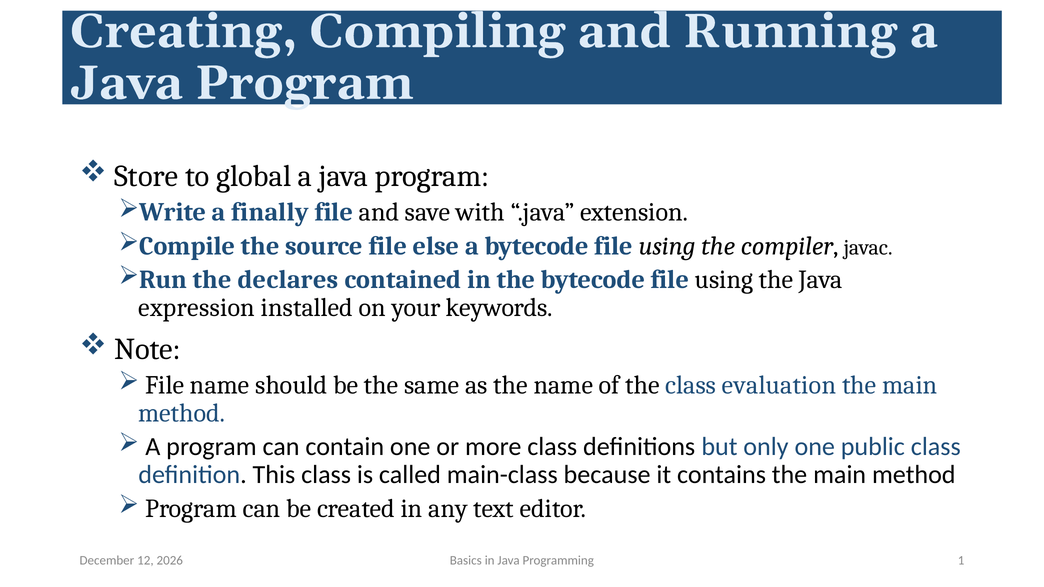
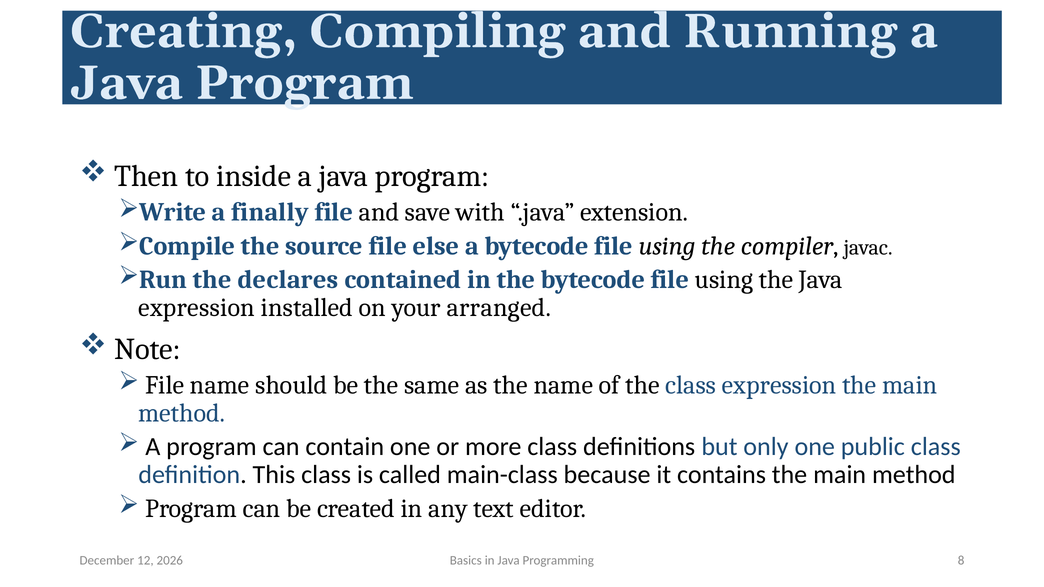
Store: Store -> Then (146, 176)
global: global -> inside (254, 176)
keywords: keywords -> arranged (499, 308)
class evaluation: evaluation -> expression (779, 385)
1: 1 -> 8 (961, 561)
